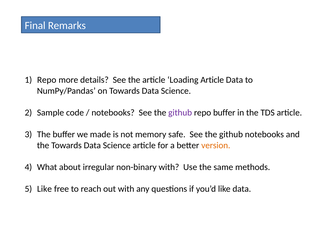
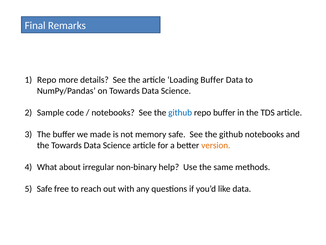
Loading Article: Article -> Buffer (212, 80)
github colour: purple -> blue (180, 112)
non-binary with: with -> help (169, 167)
Like: Like -> Safe (45, 188)
